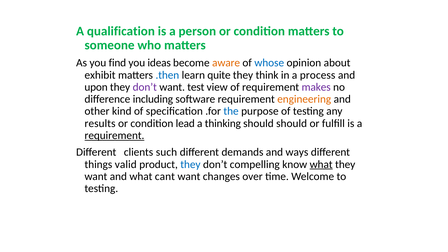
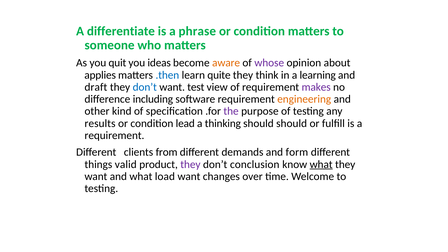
qualification: qualification -> differentiate (121, 31)
person: person -> phrase (197, 31)
find: find -> quit (117, 63)
whose colour: blue -> purple (269, 63)
exhibit: exhibit -> applies (100, 75)
process: process -> learning (318, 75)
upon: upon -> draft (96, 87)
don’t colour: purple -> blue (145, 87)
the colour: blue -> purple (231, 111)
requirement underline: present -> none (114, 135)
such: such -> from (167, 152)
ways: ways -> form (297, 152)
they colour: blue -> purple (190, 164)
compelling: compelling -> conclusion (255, 164)
cant: cant -> load (165, 176)
